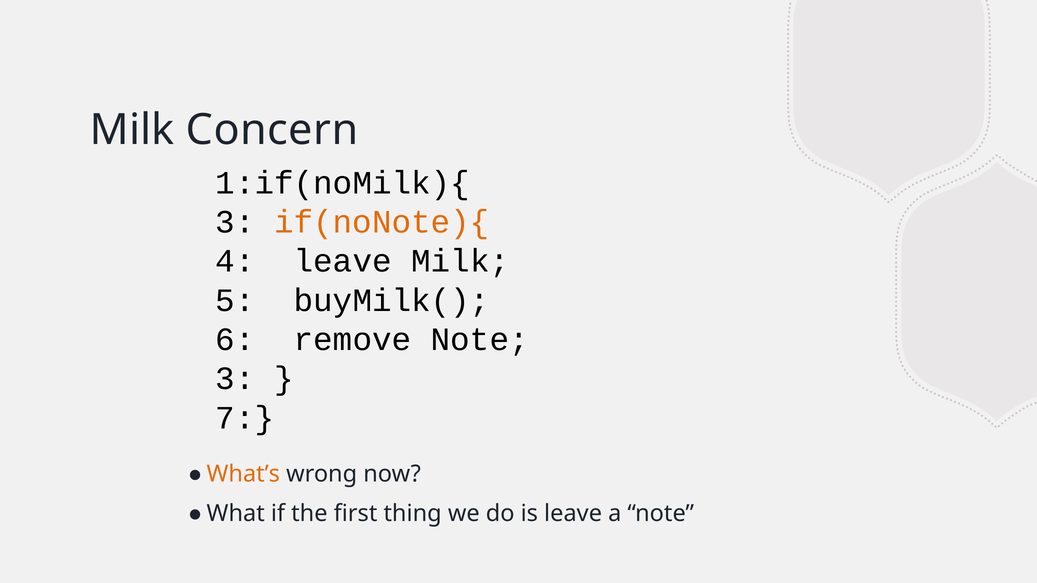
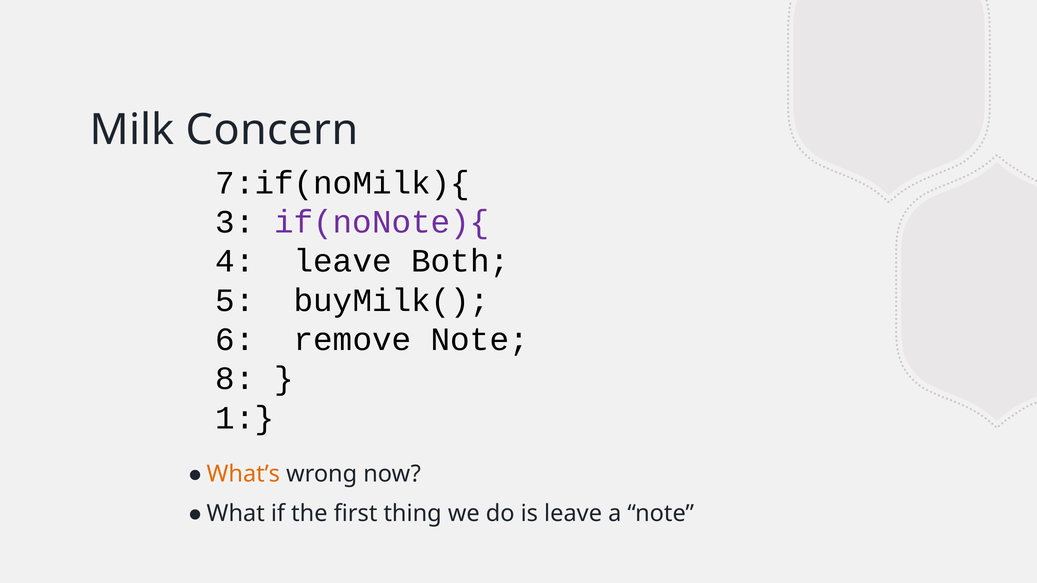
1:if(noMilk){: 1:if(noMilk){ -> 7:if(noMilk){ (343, 183)
if(noNote){ colour: orange -> purple (382, 222)
leave Milk: Milk -> Both (460, 261)
3: 3 -> 8 (235, 379)
7: 7 -> 1 (245, 418)
